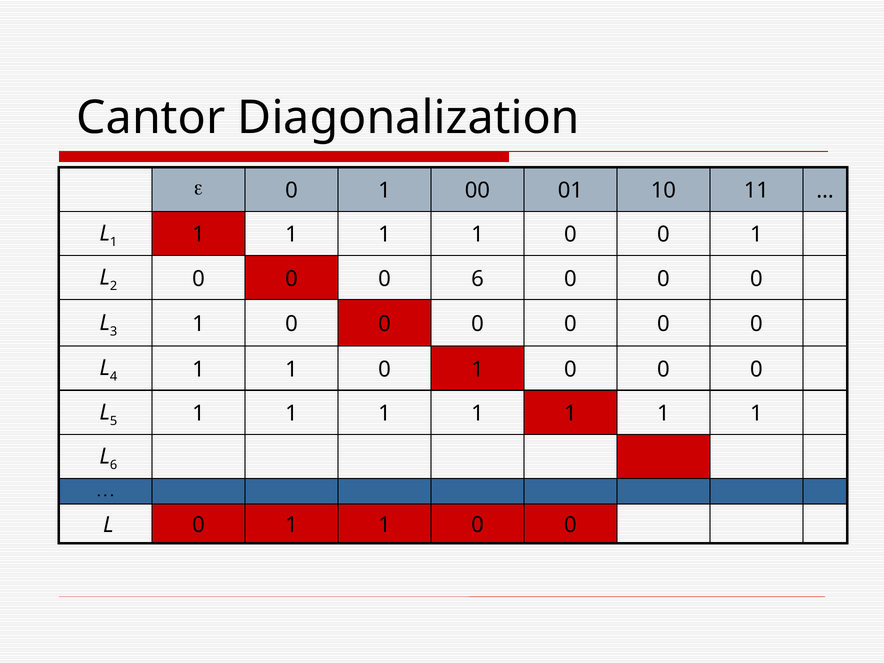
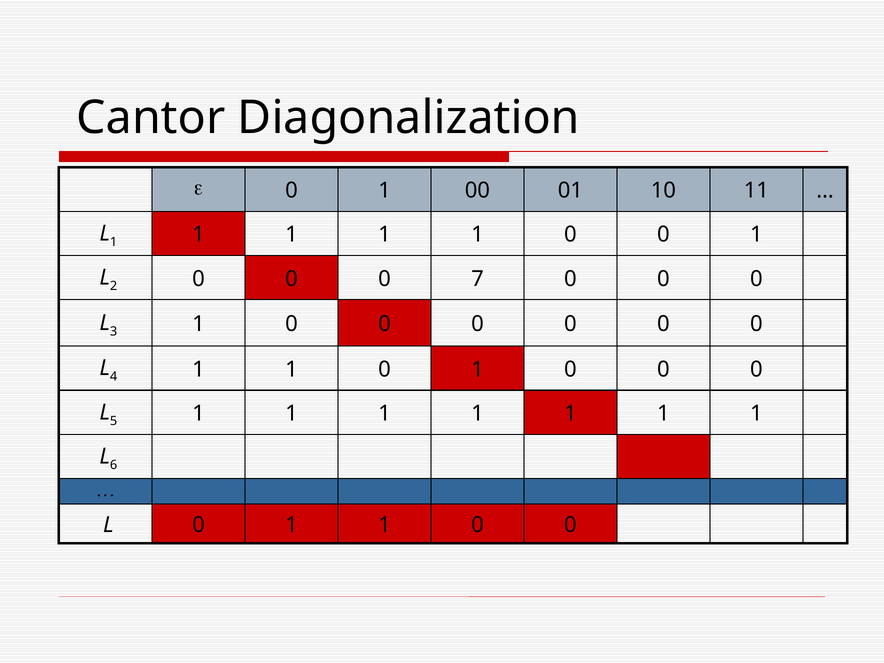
0 6: 6 -> 7 (477, 279)
